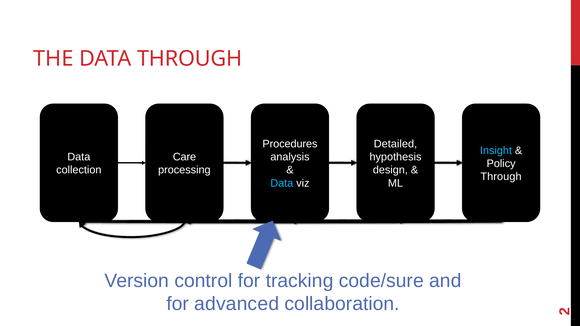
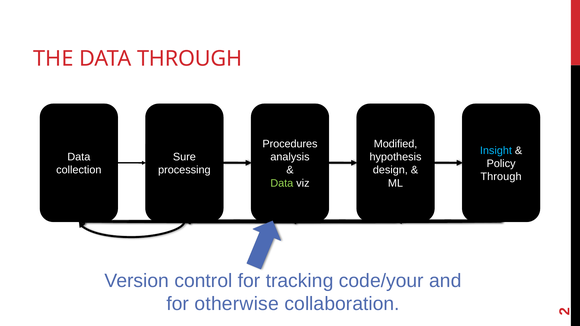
Detailed: Detailed -> Modified (396, 144)
Care: Care -> Sure (184, 157)
Data colour: light blue -> light green (282, 183)
code/sure: code/sure -> code/your (381, 281)
advanced: advanced -> otherwise (237, 304)
